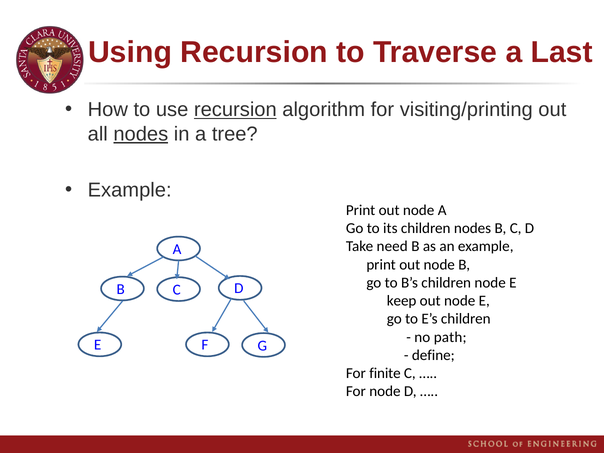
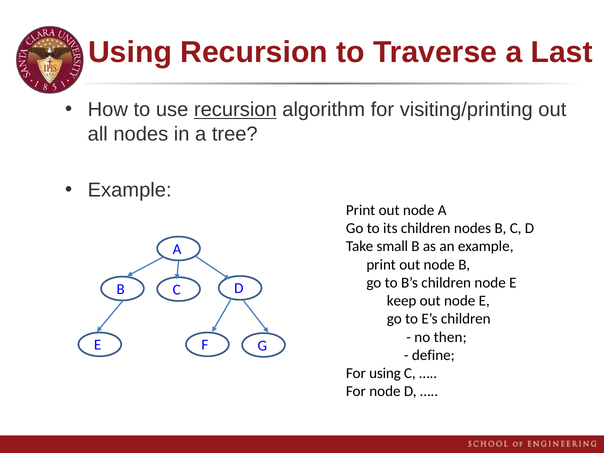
nodes underline: present -> none (141, 134)
need: need -> small (392, 246)
path: path -> then (450, 337)
For finite: finite -> using (385, 373)
